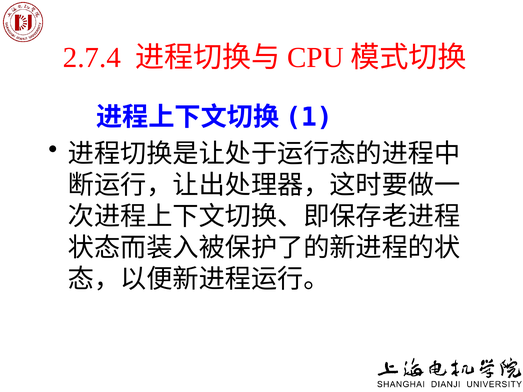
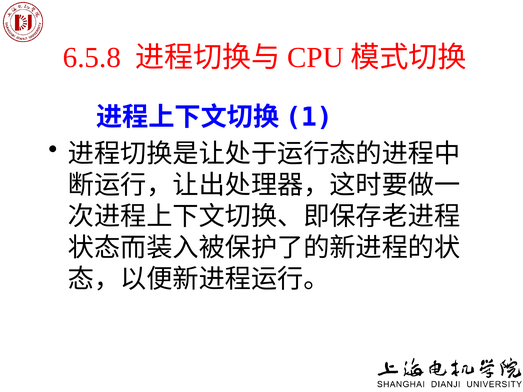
2.7.4: 2.7.4 -> 6.5.8 (92, 58)
